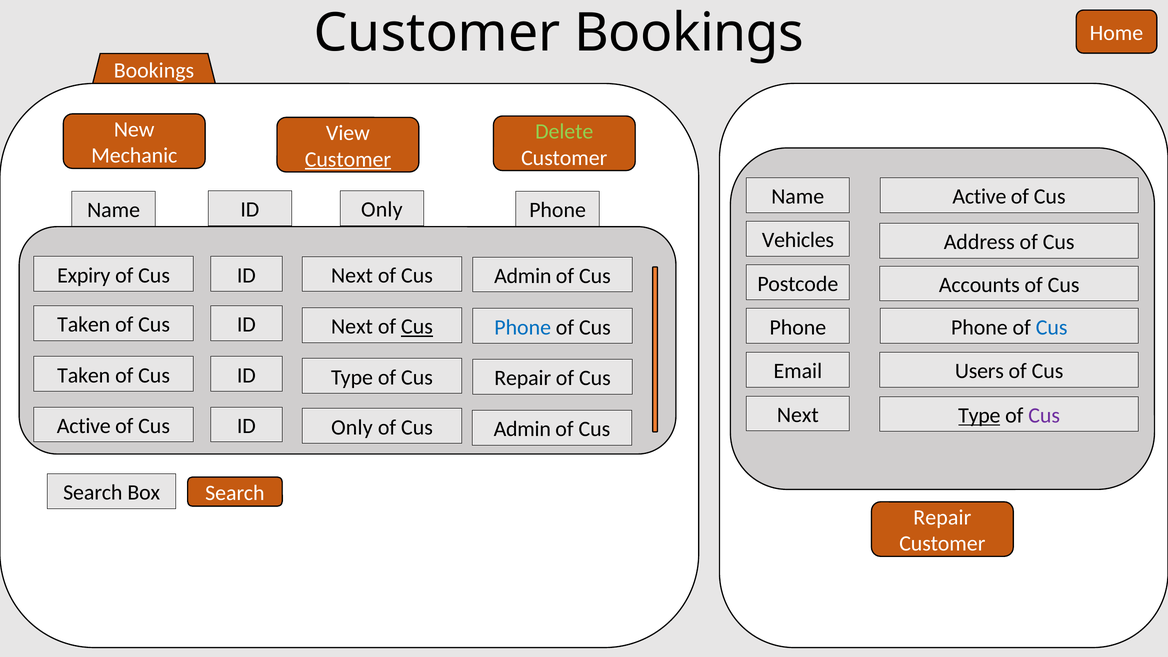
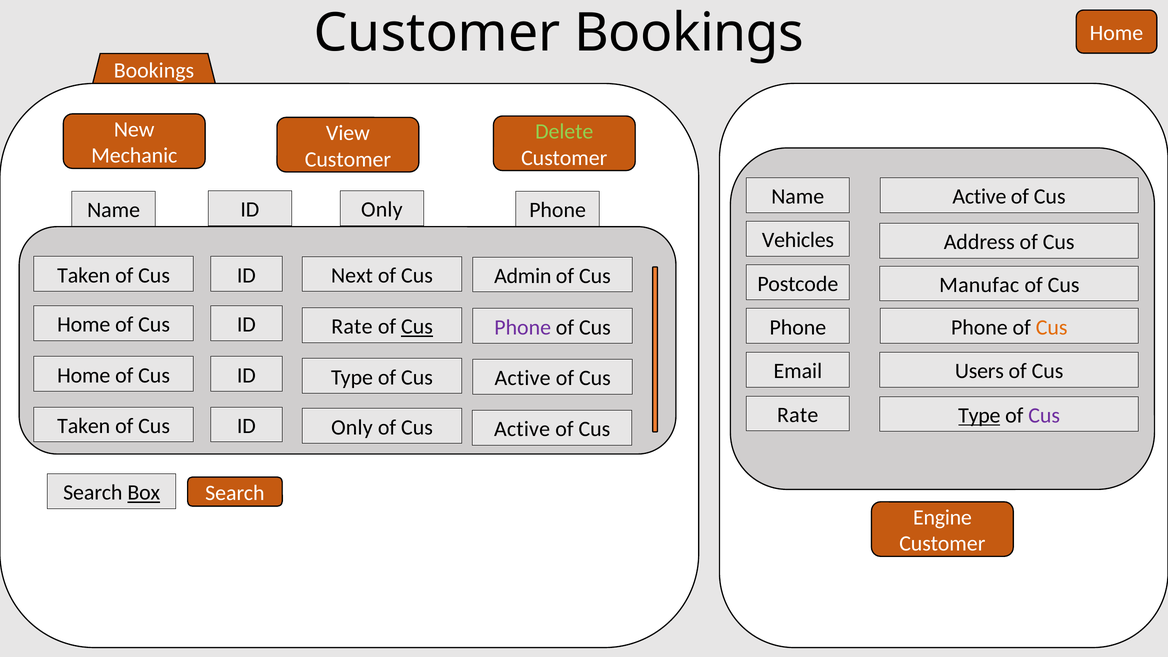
Customer underline: present -> none (348, 159)
Expiry: Expiry -> Taken (84, 275)
Accounts: Accounts -> Manufac (979, 285)
Taken: Taken -> Home (84, 325)
Next: Next -> Rate (352, 327)
Phone colour: blue -> purple (523, 327)
Cus colour: blue -> orange (1052, 327)
Taken: Taken -> Home (84, 375)
Repair: Repair -> Active (523, 378)
Next: Next -> Rate (798, 415)
Active: Active -> Taken (84, 426)
Admin: Admin -> Active (522, 429)
Box underline: none -> present (144, 493)
Repair: Repair -> Engine (942, 517)
